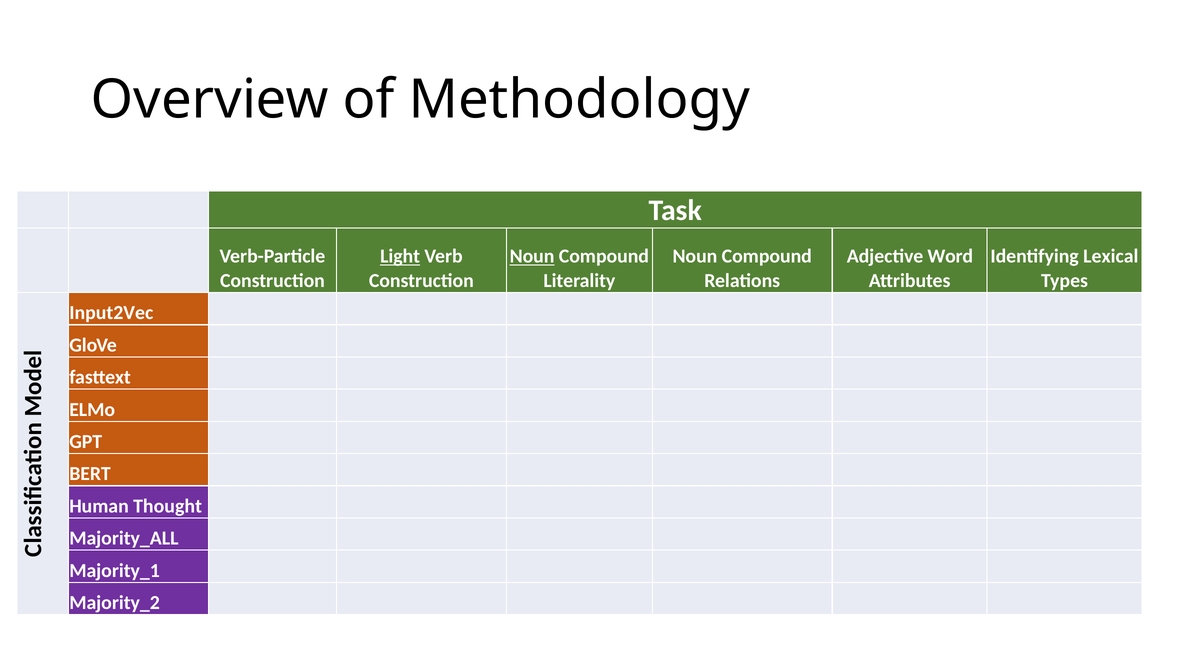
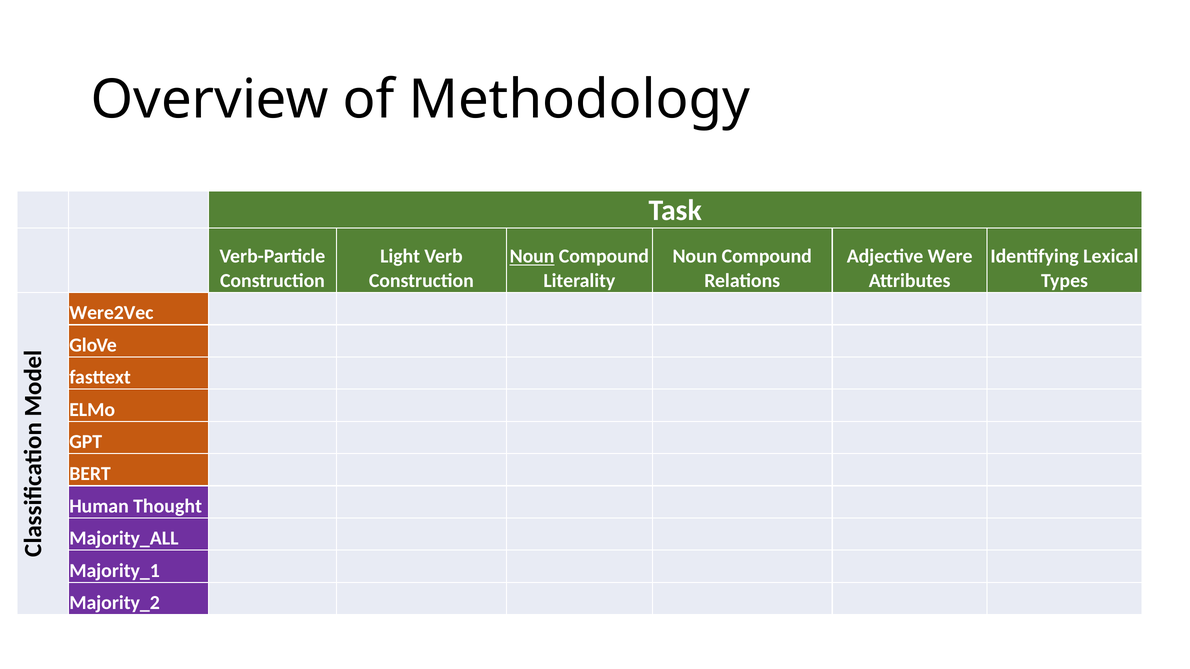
Light underline: present -> none (400, 257)
Word: Word -> Were (950, 257)
Input2Vec: Input2Vec -> Were2Vec (111, 313)
